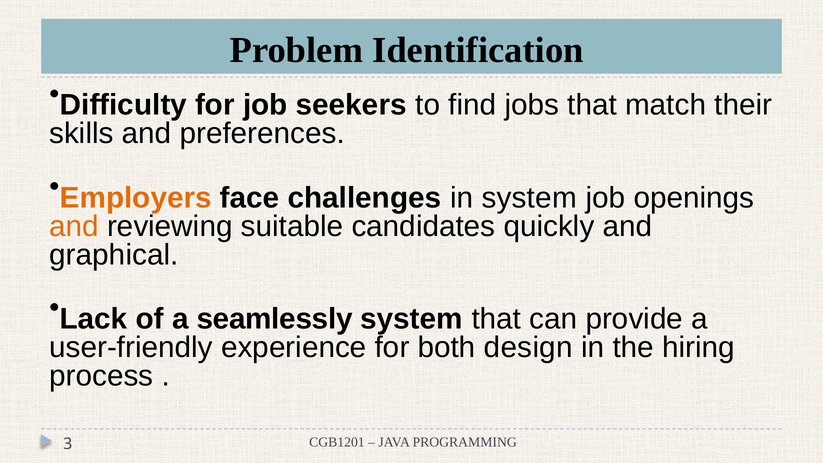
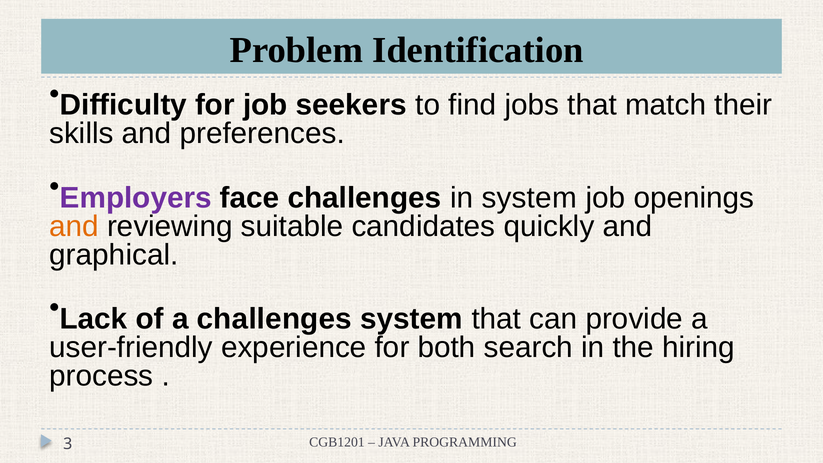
Employers colour: orange -> purple (136, 198)
a seamlessly: seamlessly -> challenges (274, 319)
design: design -> search (528, 347)
